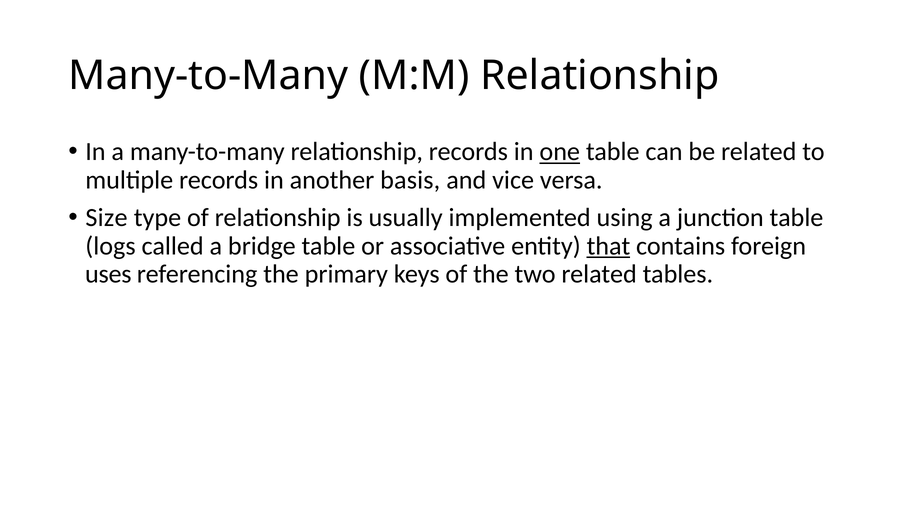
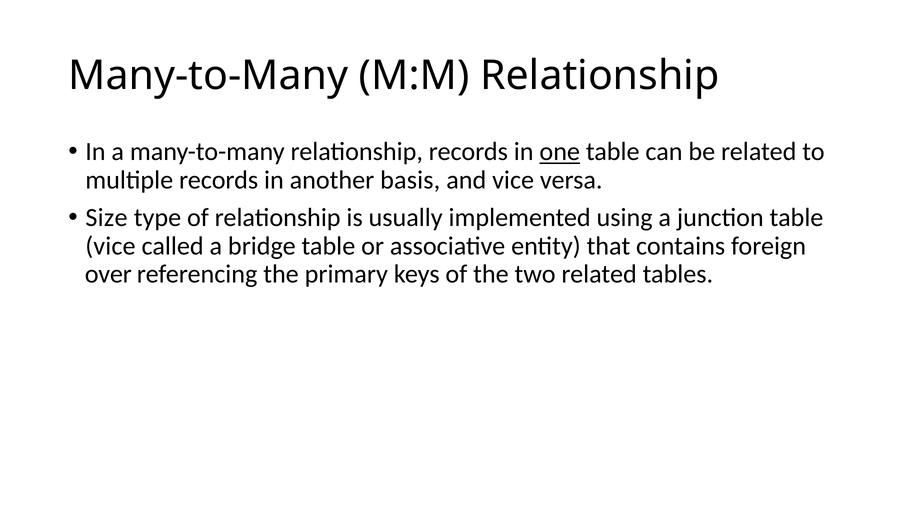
logs: logs -> vice (110, 246)
that underline: present -> none (608, 246)
uses: uses -> over (108, 274)
